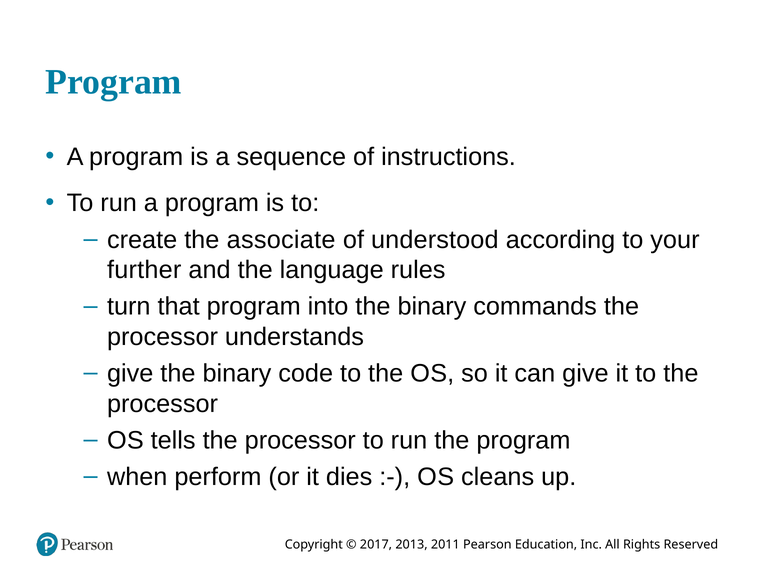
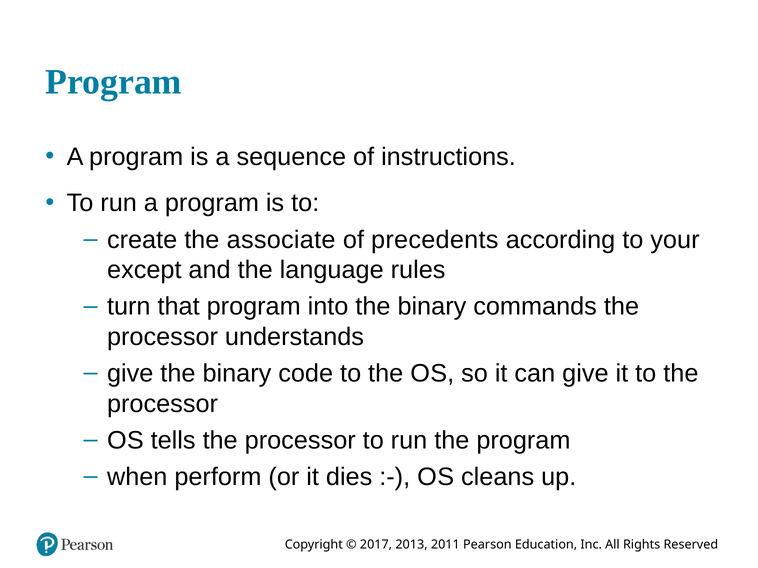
understood: understood -> precedents (435, 240)
further: further -> except (144, 270)
